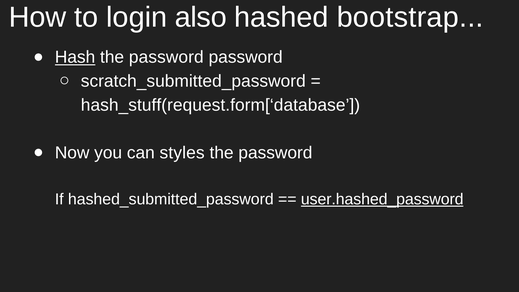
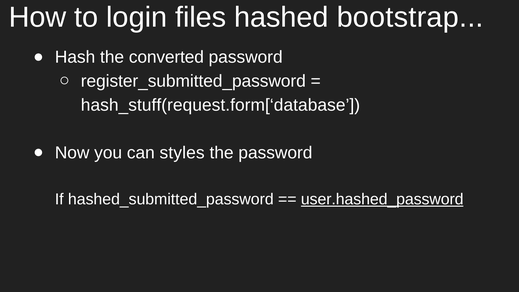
also: also -> files (201, 17)
Hash underline: present -> none (75, 57)
password: password -> converted (166, 57)
scratch_submitted_password: scratch_submitted_password -> register_submitted_password (193, 81)
